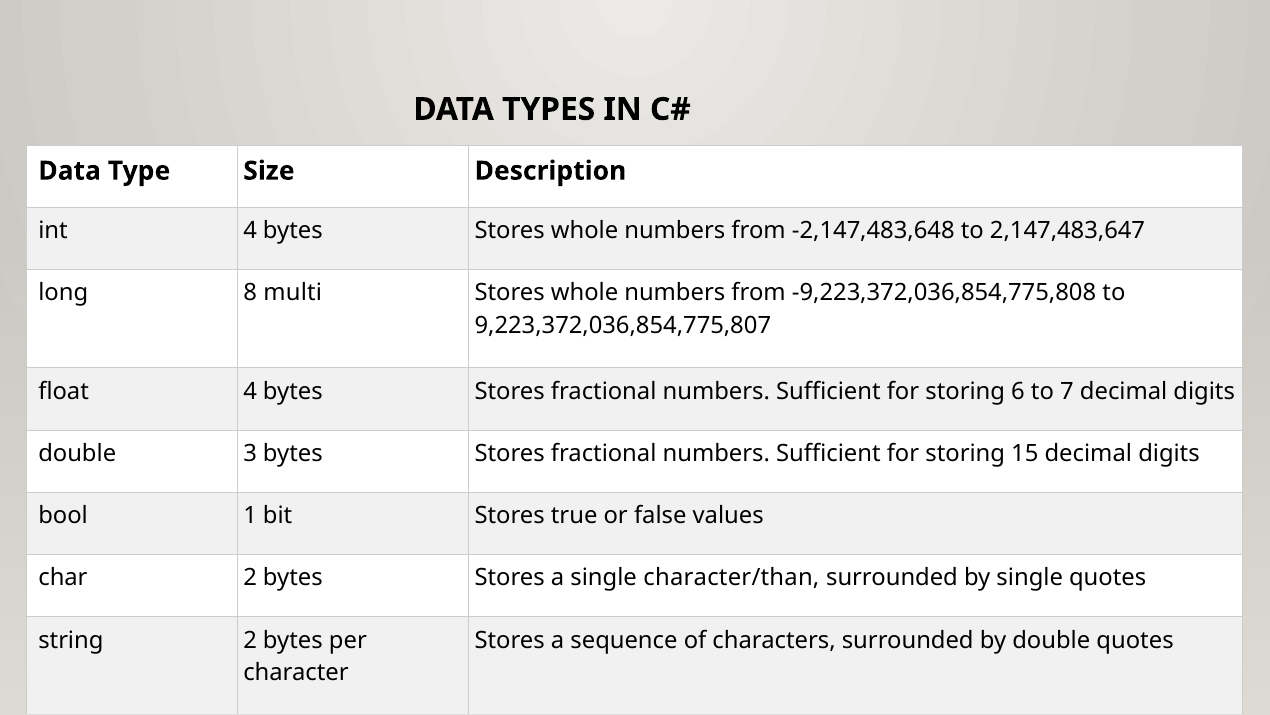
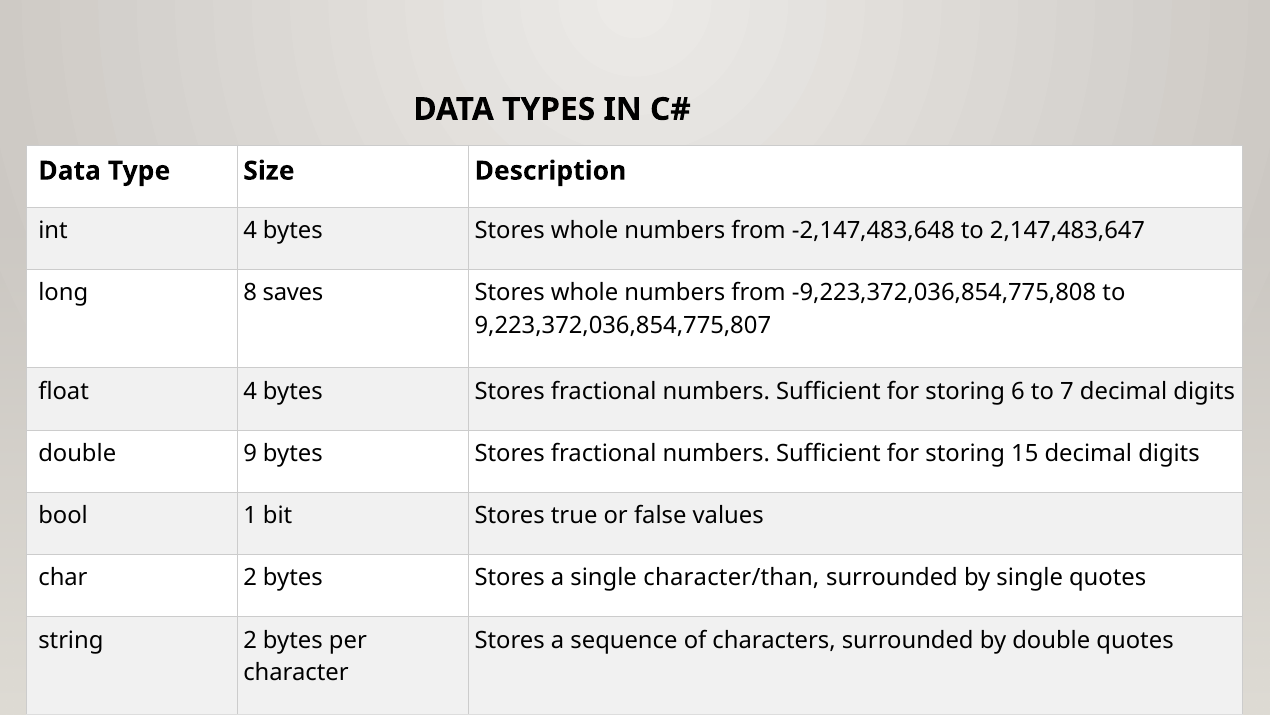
multi: multi -> saves (293, 293)
3: 3 -> 9 (250, 453)
